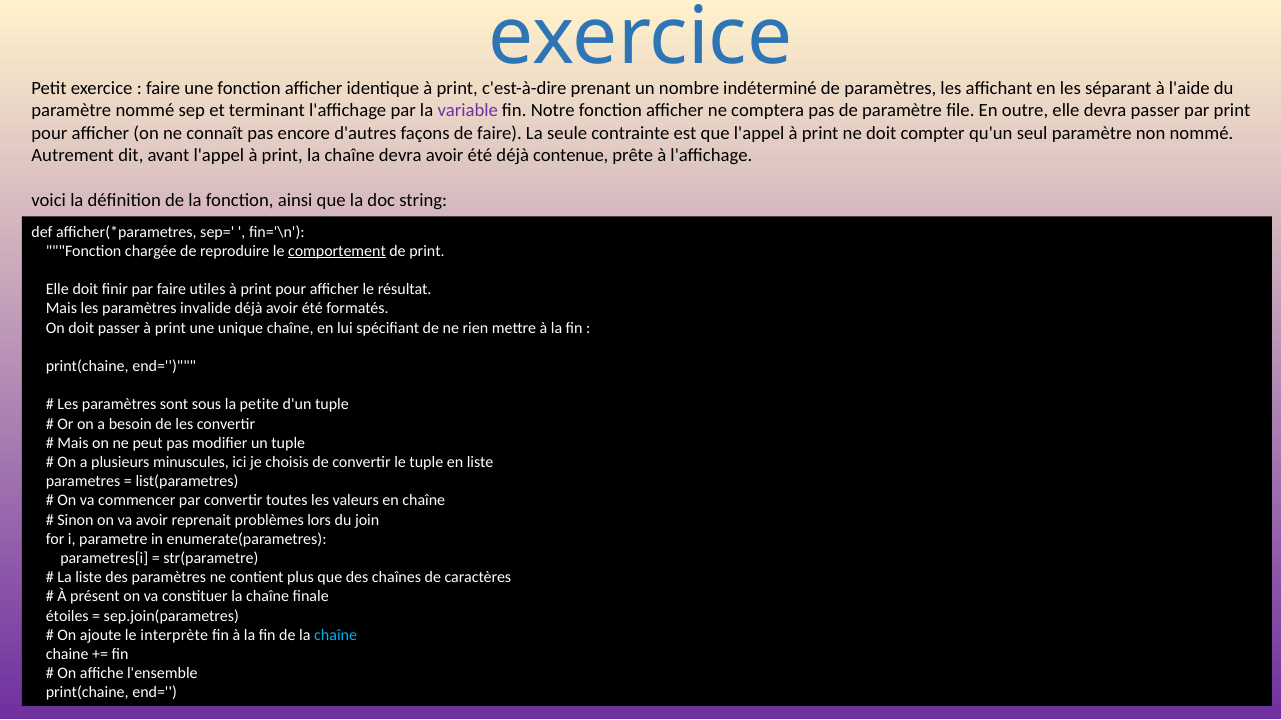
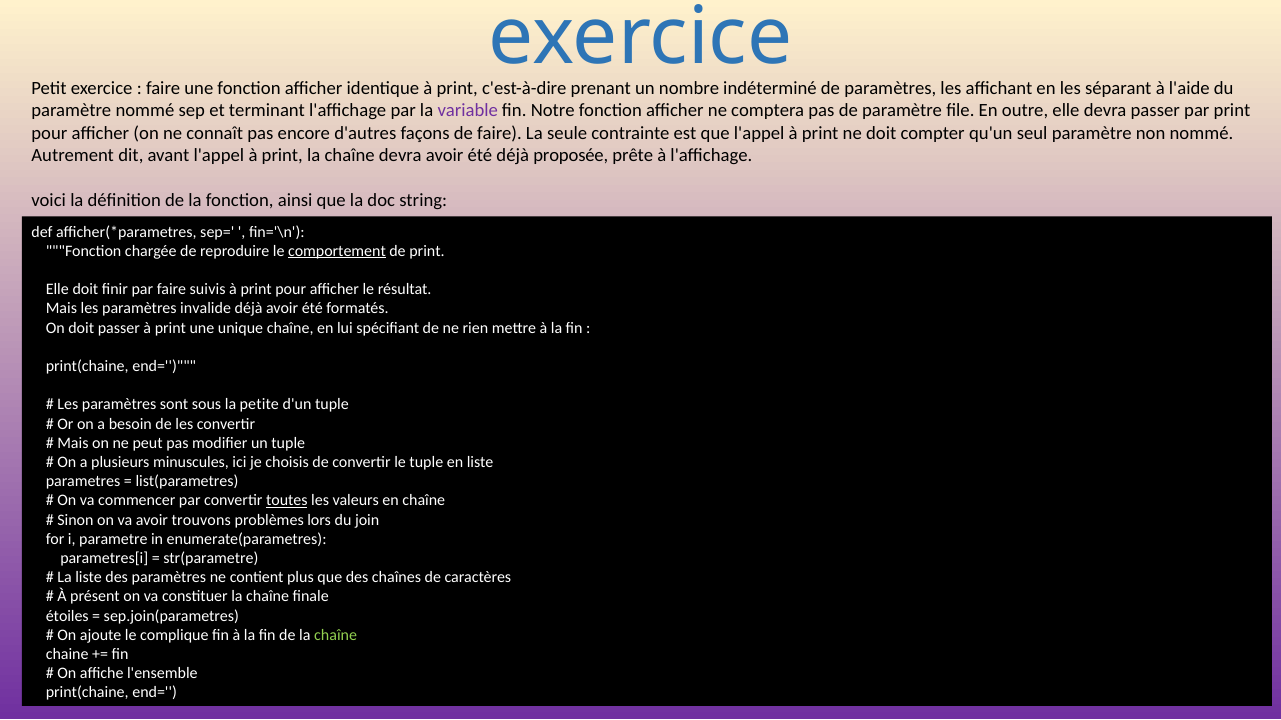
contenue: contenue -> proposée (571, 156)
utiles: utiles -> suivis (208, 290)
toutes underline: none -> present (287, 501)
reprenait: reprenait -> trouvons (201, 520)
interprète: interprète -> complique (174, 636)
chaîne colour: light blue -> light green (336, 636)
